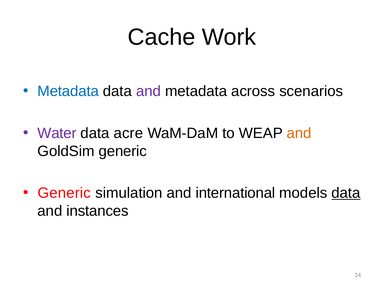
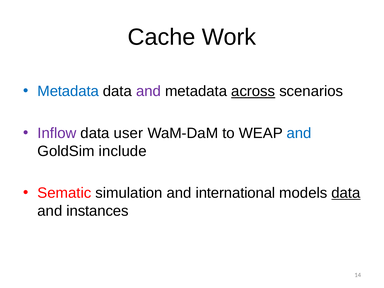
across underline: none -> present (253, 91)
Water: Water -> Inflow (57, 133)
acre: acre -> user (128, 133)
and colour: orange -> blue (299, 133)
GoldSim generic: generic -> include (123, 151)
Generic: Generic -> Sematic (64, 193)
